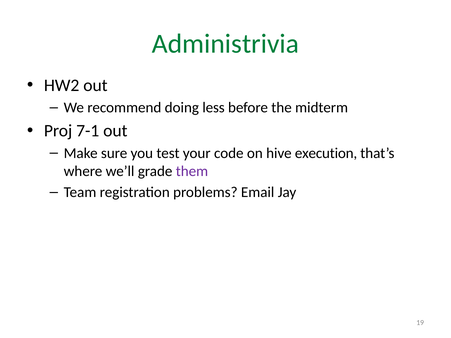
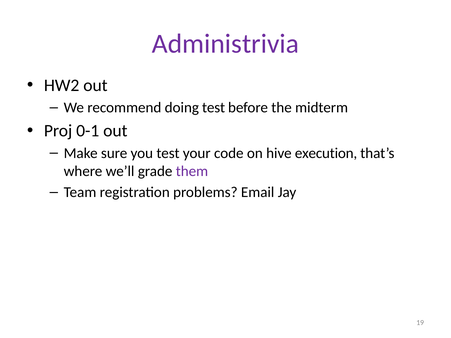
Administrivia colour: green -> purple (225, 44)
doing less: less -> test (214, 108)
7-1: 7-1 -> 0-1 (88, 131)
